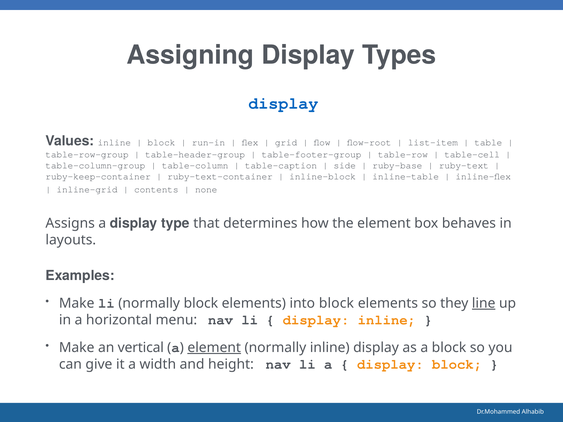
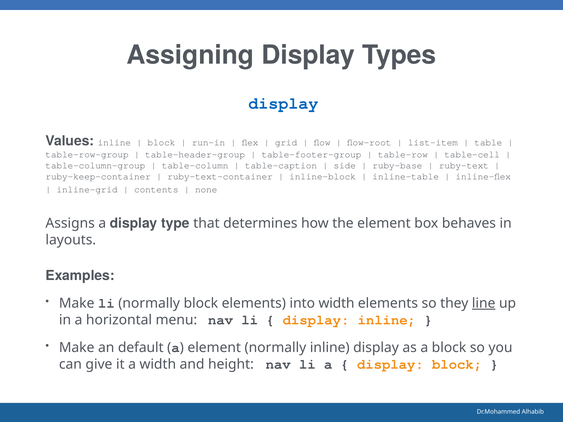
into block: block -> width (337, 303)
vertical: vertical -> default (141, 348)
element underline: present -> none (214, 348)
